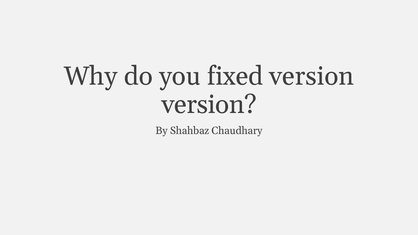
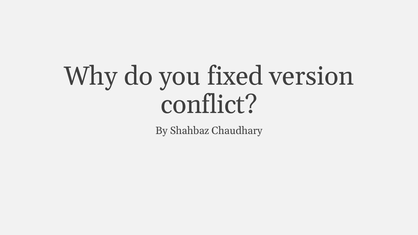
version: version -> conflict (209, 104)
